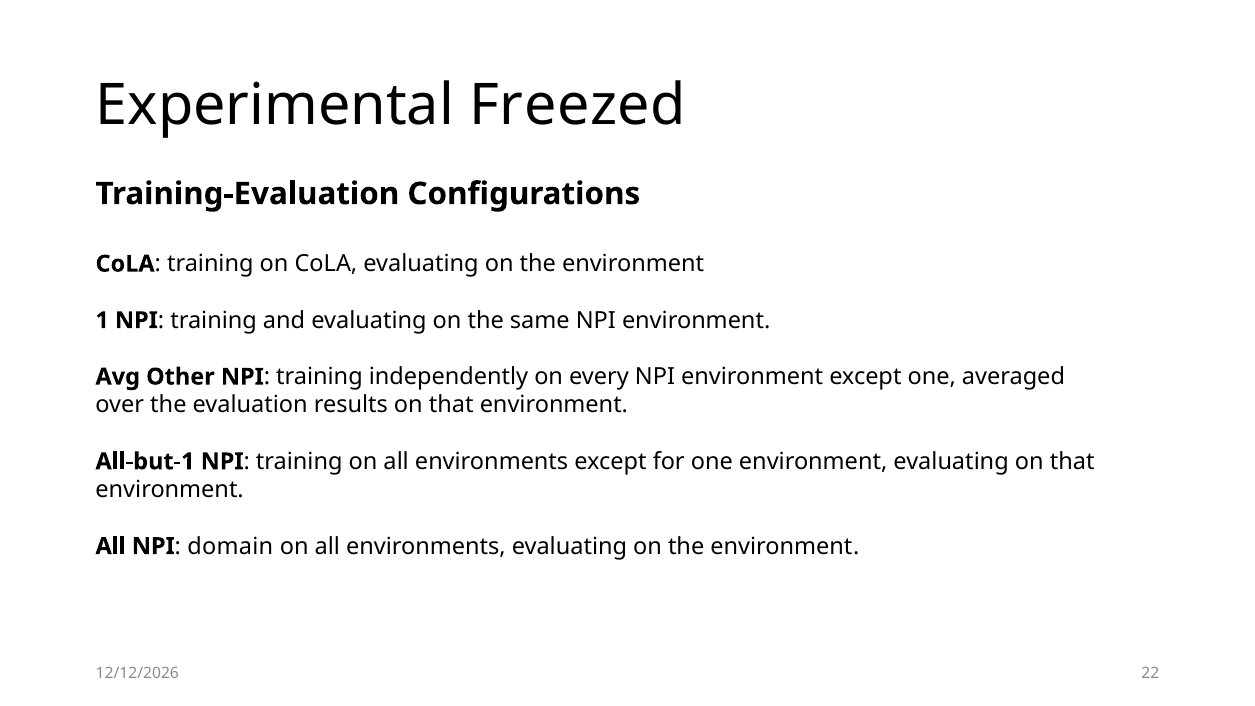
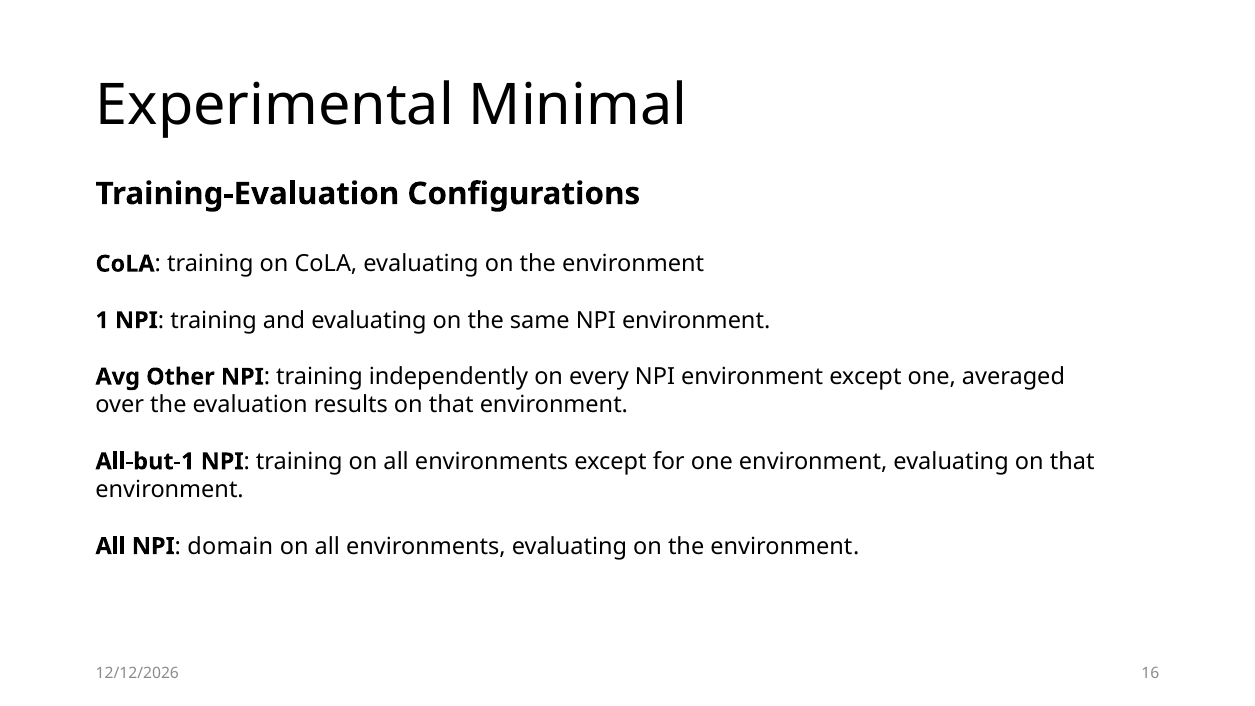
Freezed: Freezed -> Minimal (578, 105)
22: 22 -> 16 (1150, 673)
